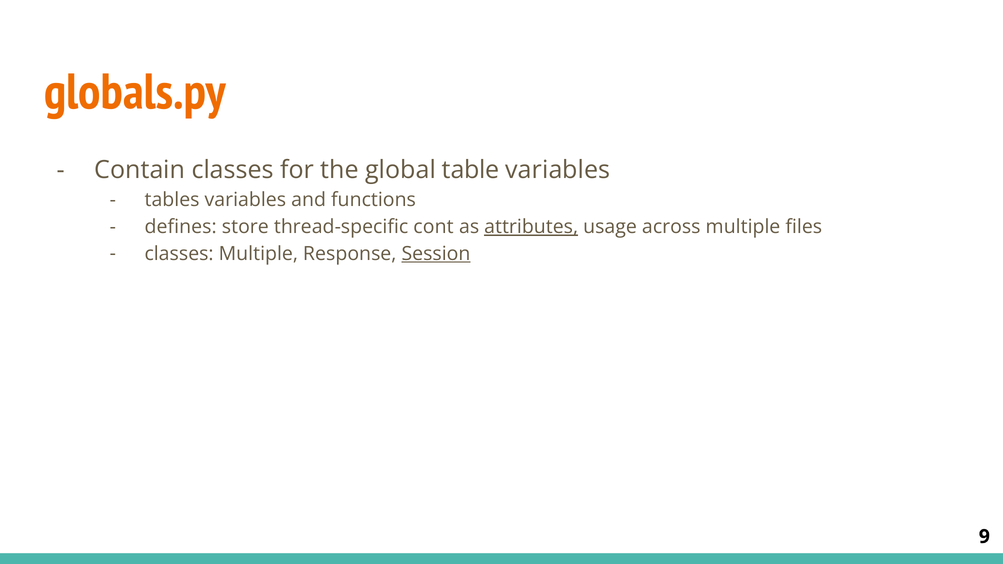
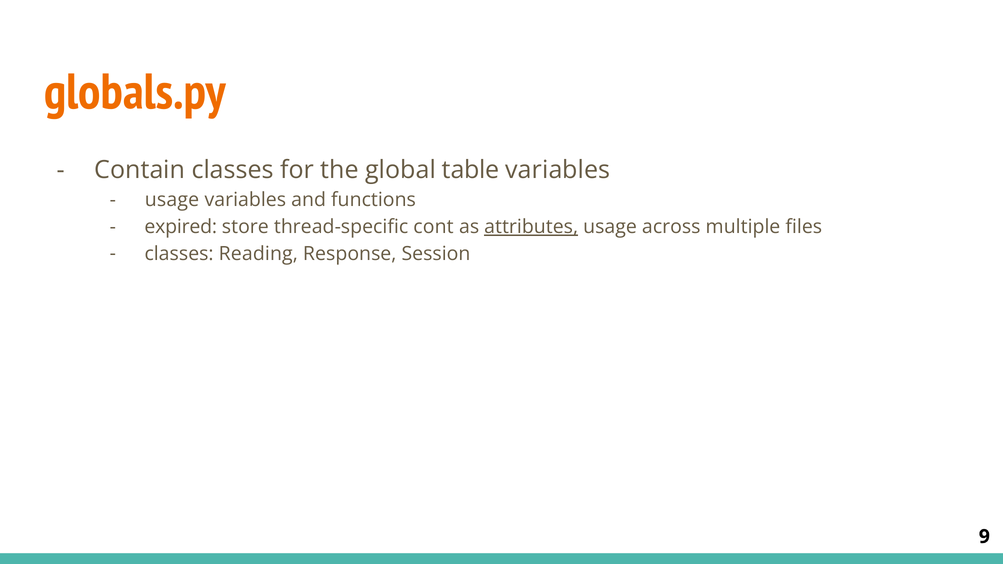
tables: tables -> usage (172, 200)
defines: defines -> expired (181, 227)
classes Multiple: Multiple -> Reading (258, 254)
Session underline: present -> none (436, 254)
